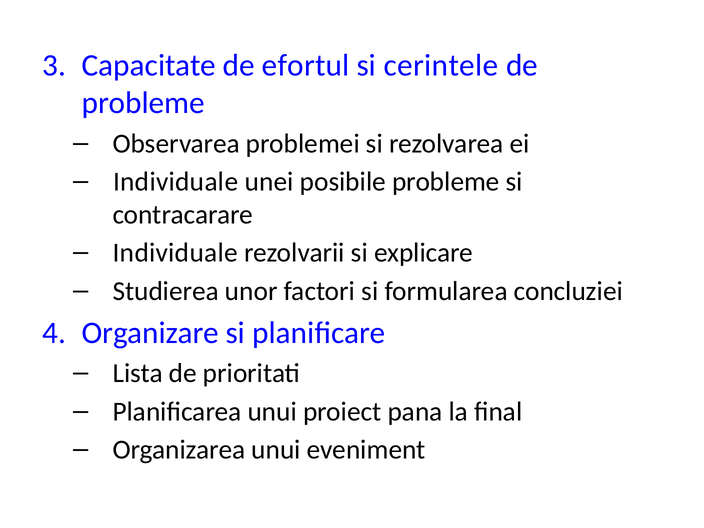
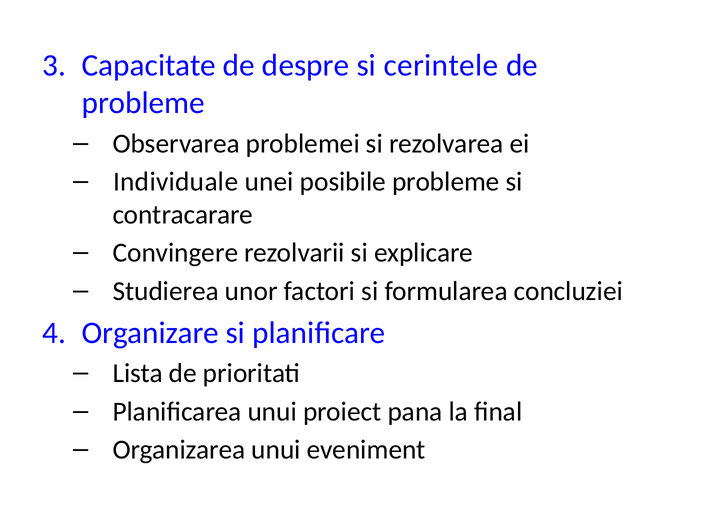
efortul: efortul -> despre (306, 66)
Individuale: Individuale -> Convingere (175, 253)
